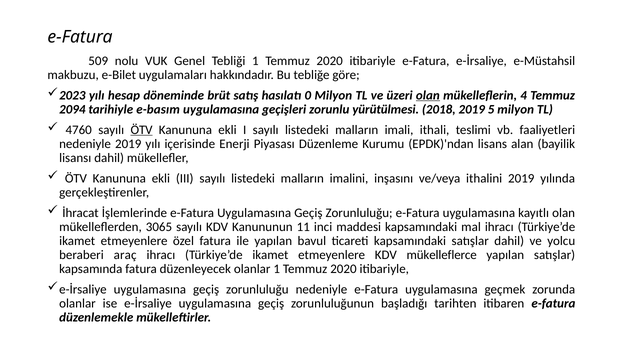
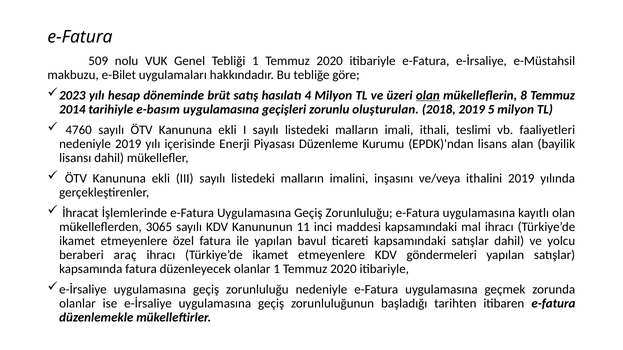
0: 0 -> 4 (308, 95)
4: 4 -> 8 (524, 95)
2094: 2094 -> 2014 (72, 109)
yürütülmesi: yürütülmesi -> oluşturulan (386, 109)
ÖTV underline: present -> none (142, 130)
mükelleflerce: mükelleflerce -> göndermeleri (442, 255)
